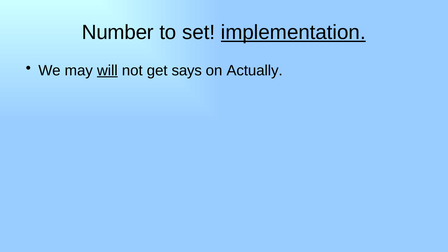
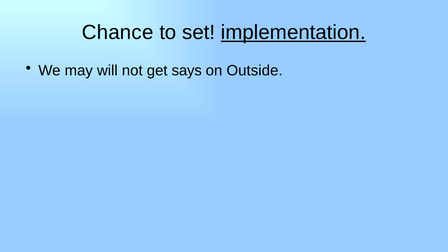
Number: Number -> Chance (118, 33)
will underline: present -> none (107, 70)
Actually: Actually -> Outside (255, 70)
